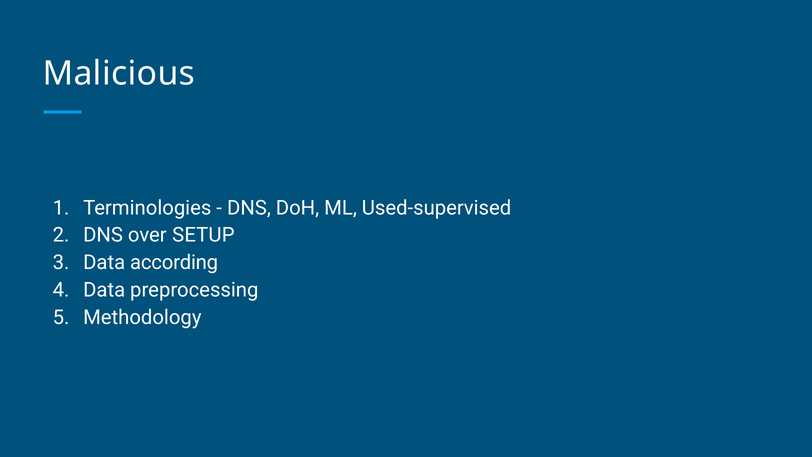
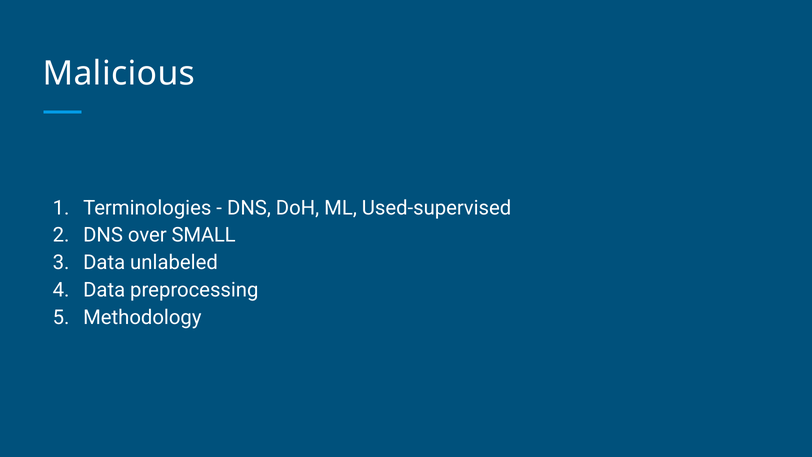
SETUP: SETUP -> SMALL (204, 235)
according: according -> unlabeled (174, 262)
